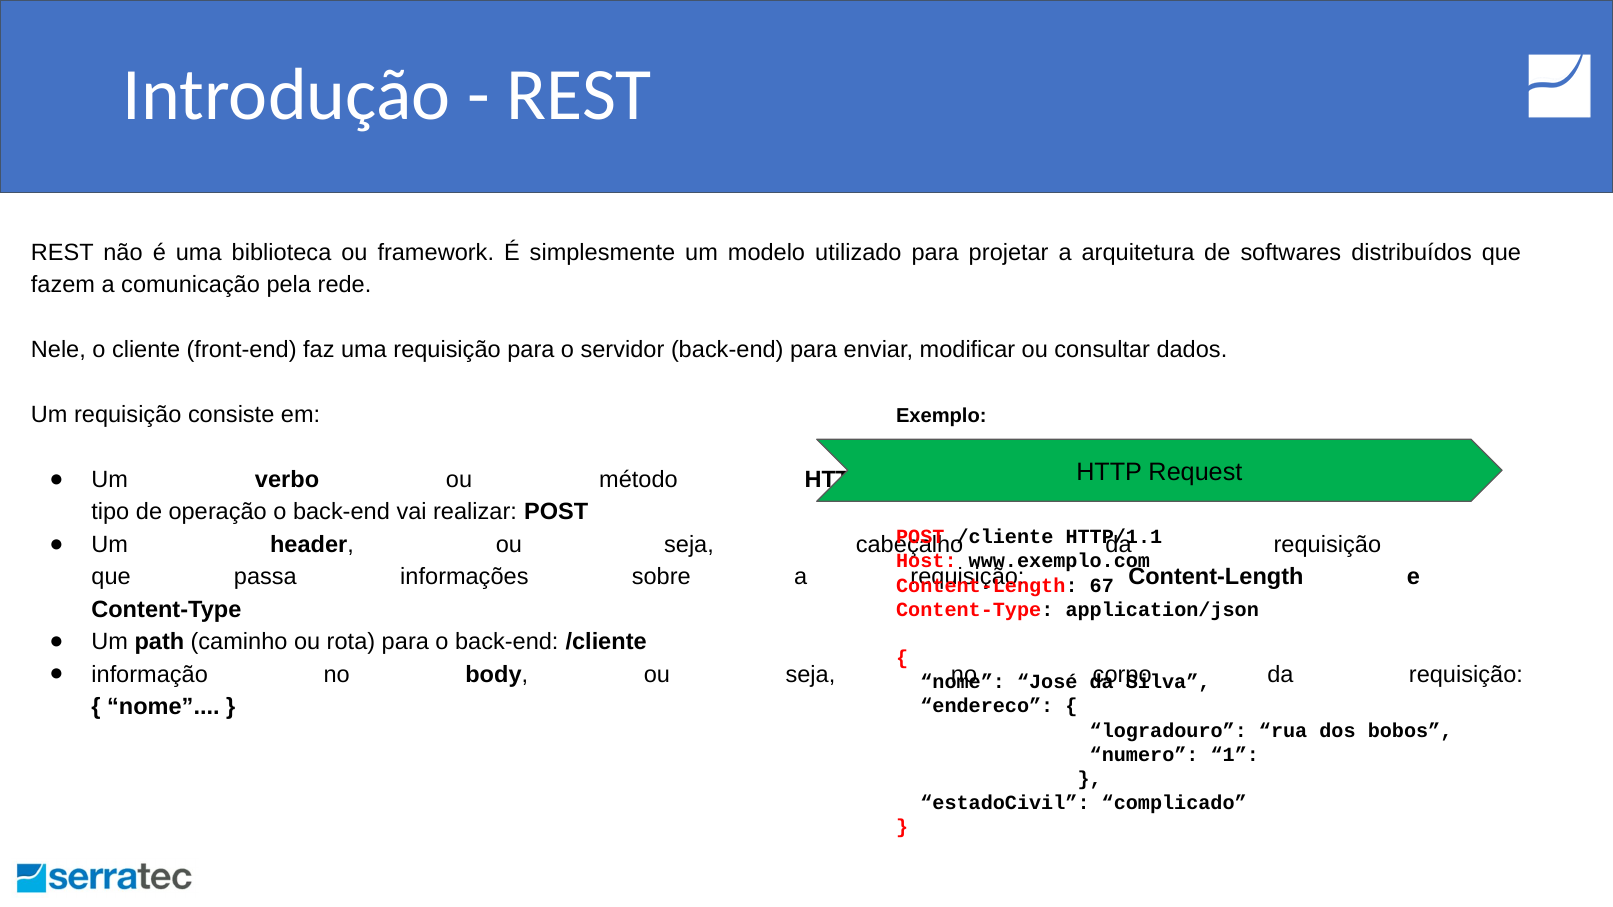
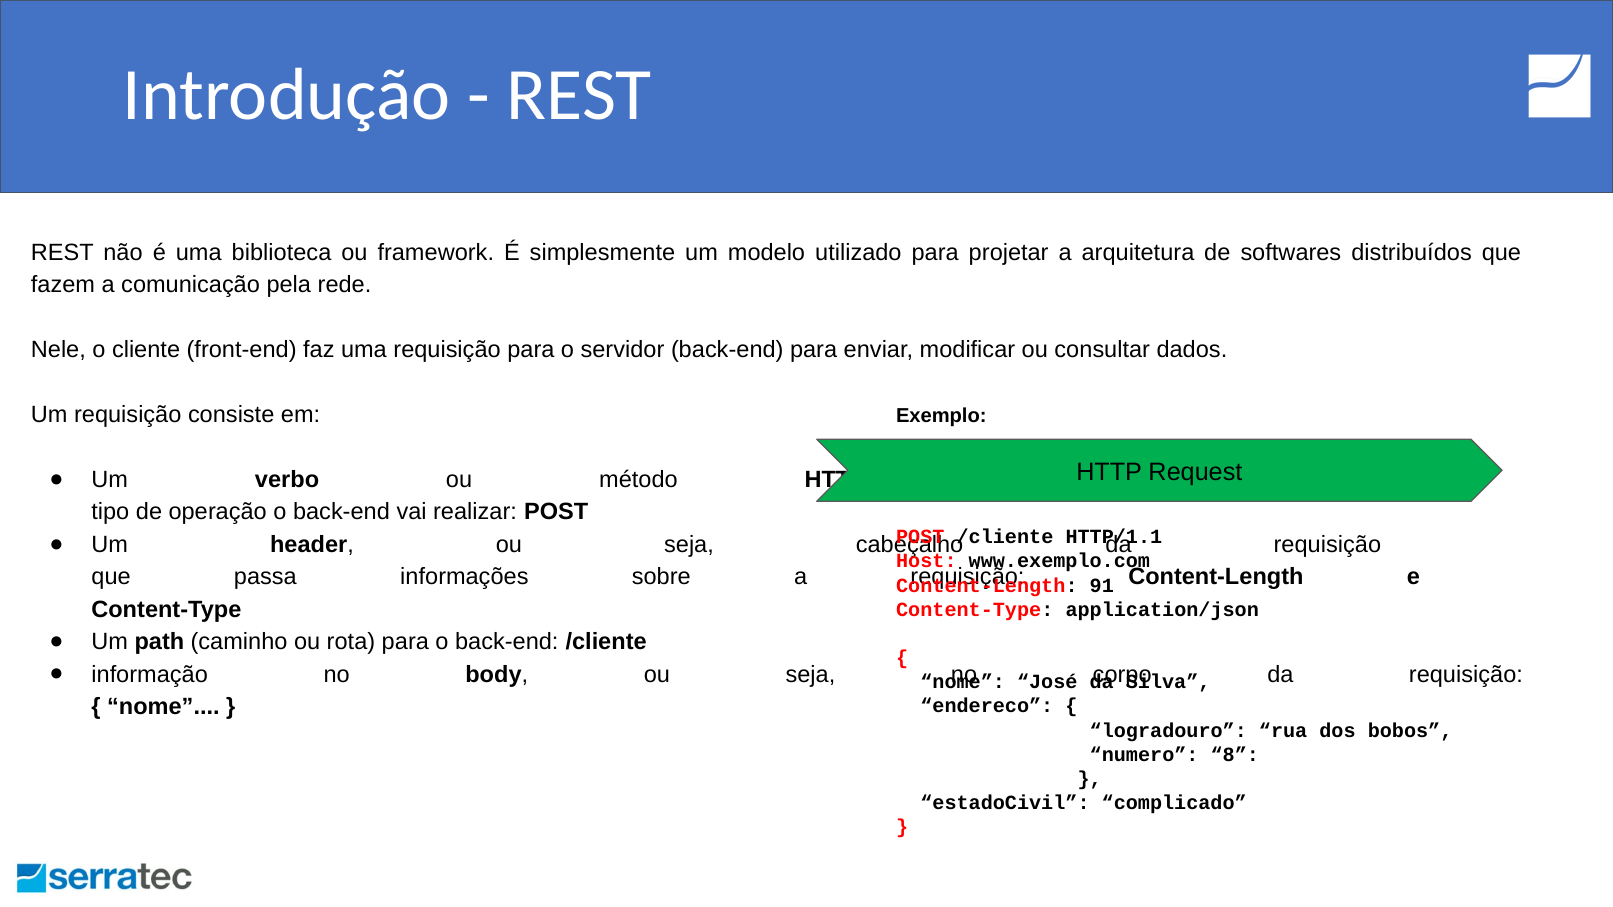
67: 67 -> 91 (1102, 586)
1: 1 -> 8 (1235, 755)
